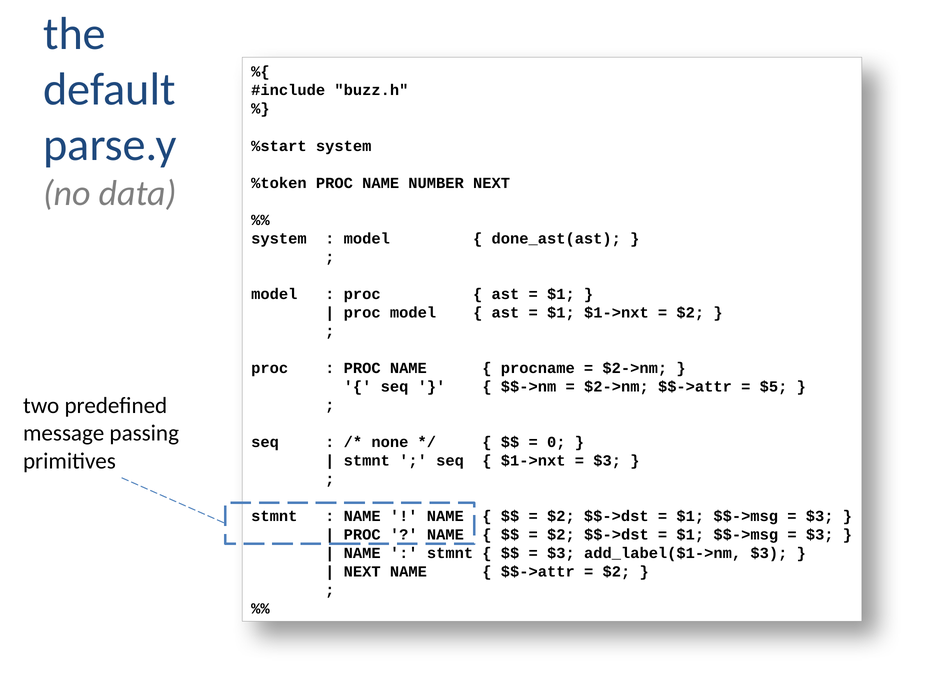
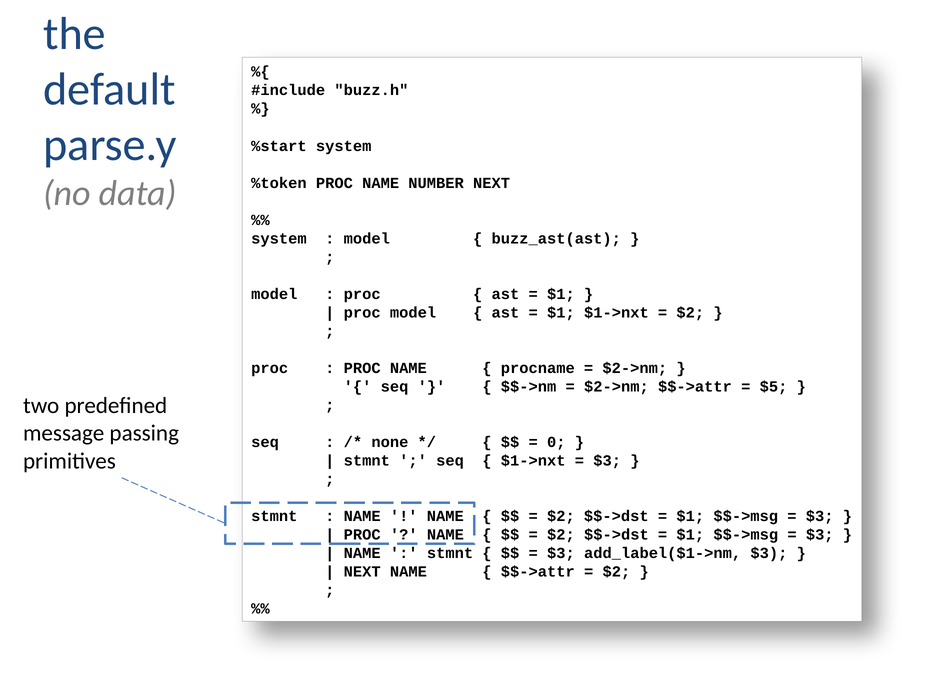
done_ast(ast: done_ast(ast -> buzz_ast(ast (556, 238)
